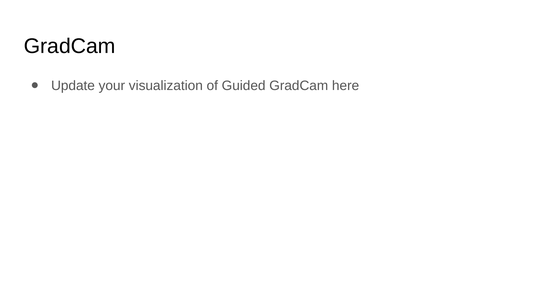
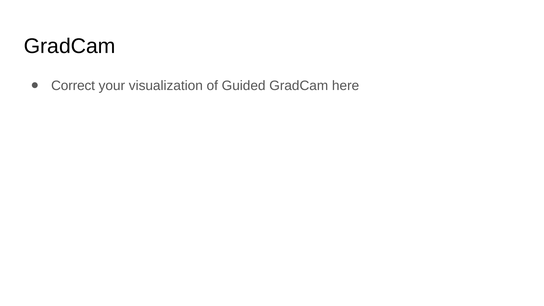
Update: Update -> Correct (73, 86)
